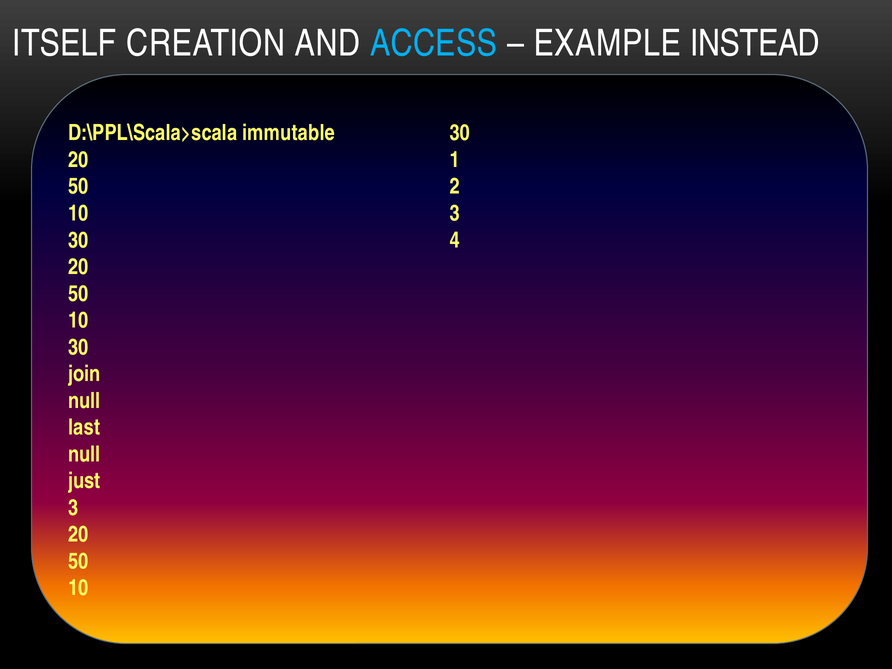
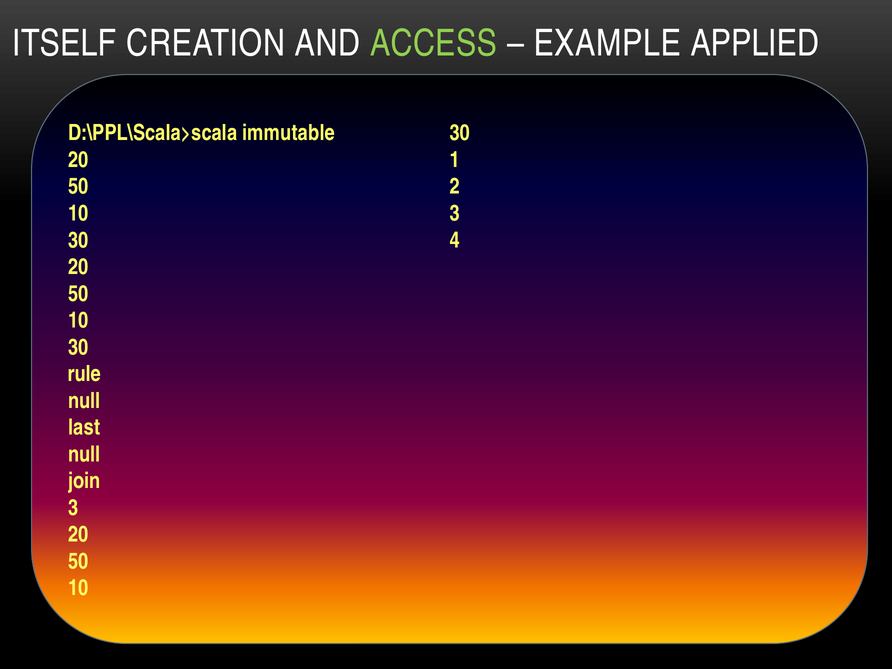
ACCESS colour: light blue -> light green (434, 43)
INSTEAD: INSTEAD -> APPLIED (755, 43)
join: join -> rule (84, 374)
just: just -> join (84, 481)
